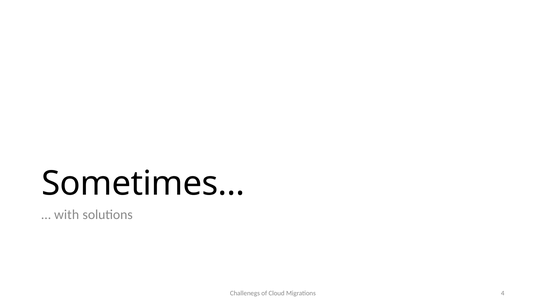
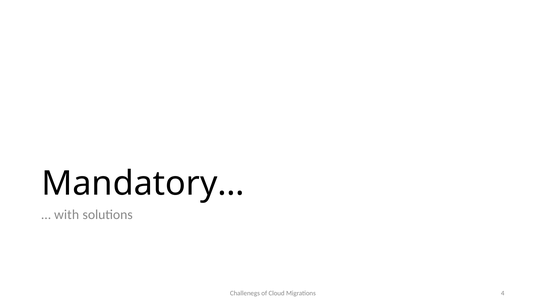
Sometimes…: Sometimes… -> Mandatory… (143, 184)
